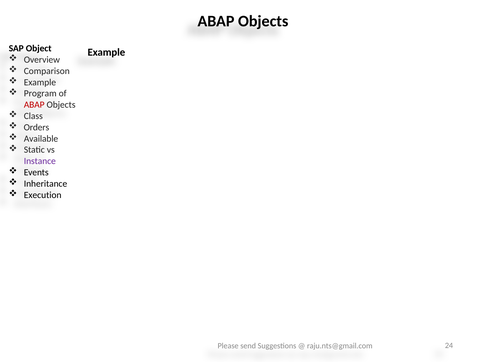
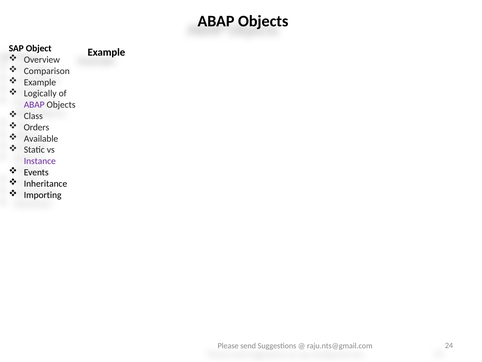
Program: Program -> Logically (40, 93)
ABAP colour: red -> purple (34, 105)
Execution: Execution -> Importing (43, 195)
